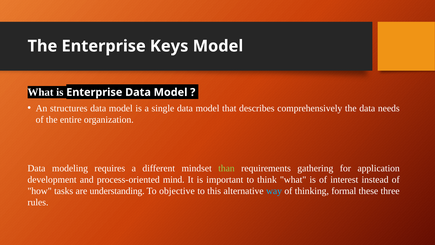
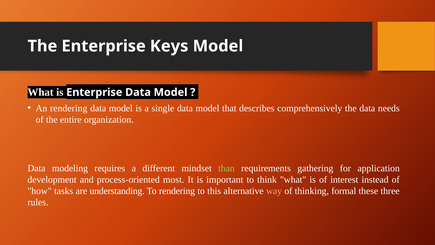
An structures: structures -> rendering (69, 108)
mind: mind -> most (174, 179)
To objective: objective -> rendering (177, 191)
way colour: light blue -> pink (274, 191)
